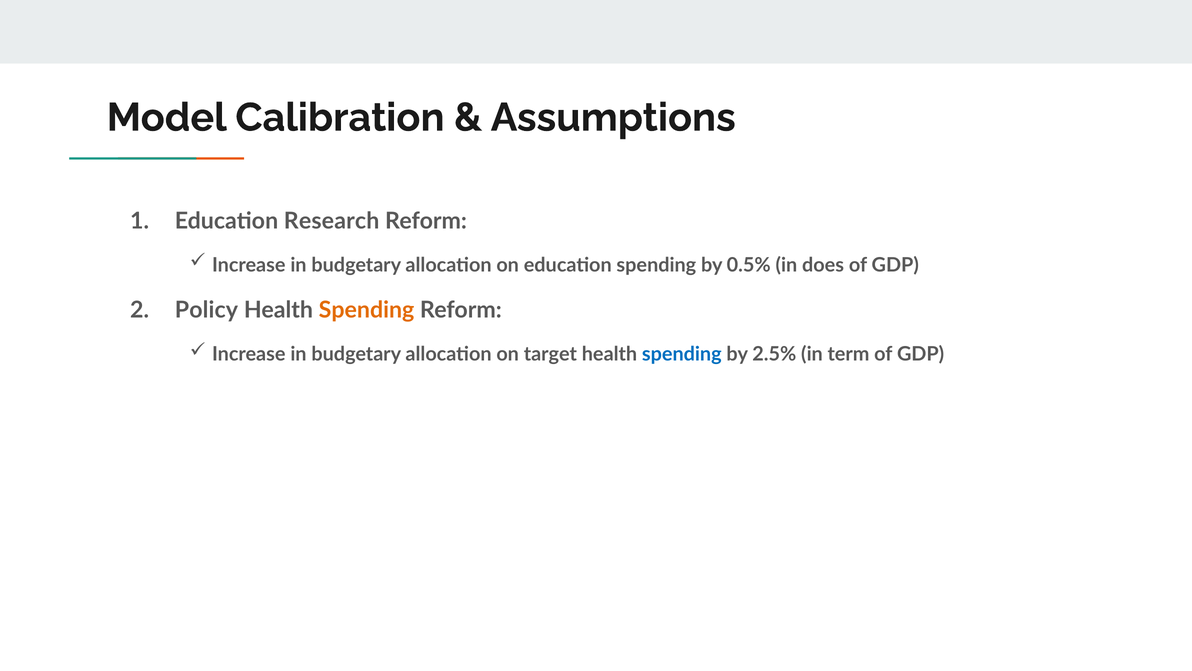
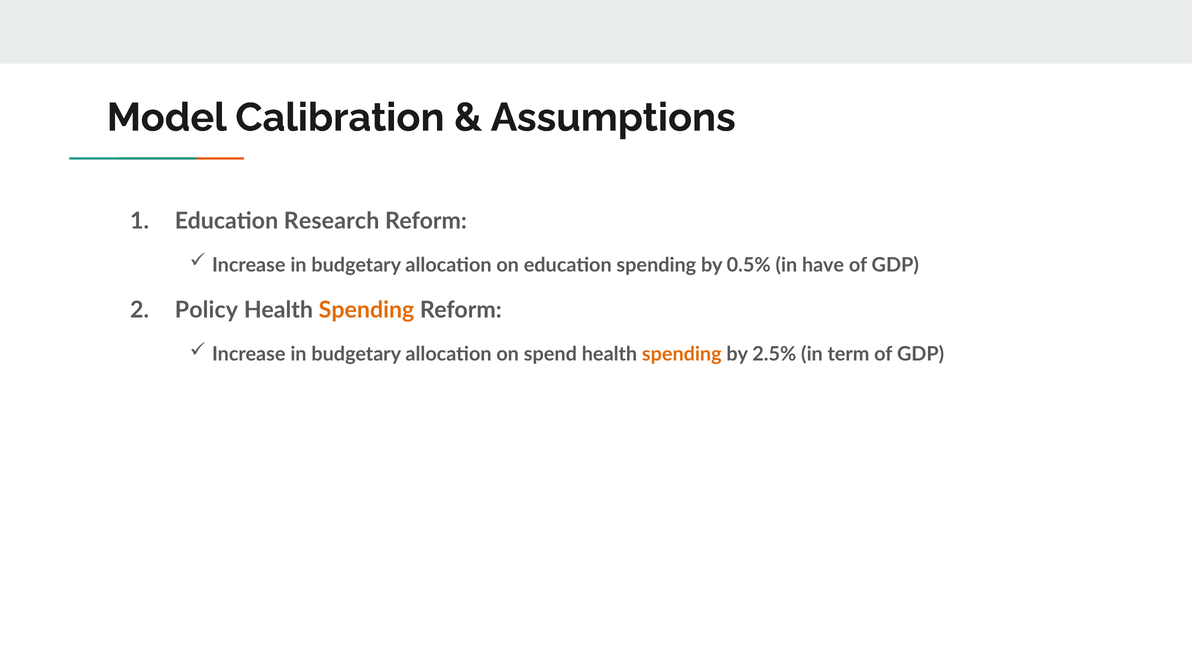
does: does -> have (823, 265)
target: target -> spend (550, 354)
spending colour: blue -> orange (682, 354)
